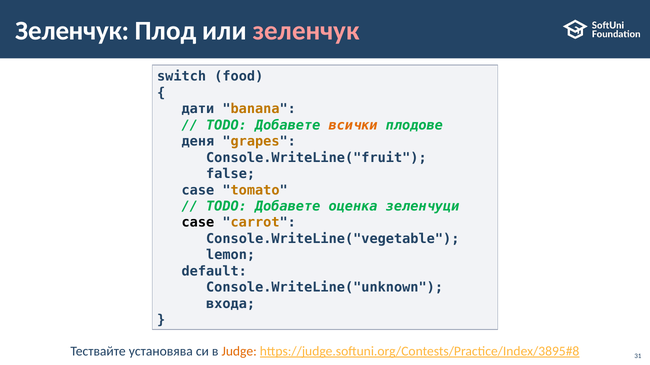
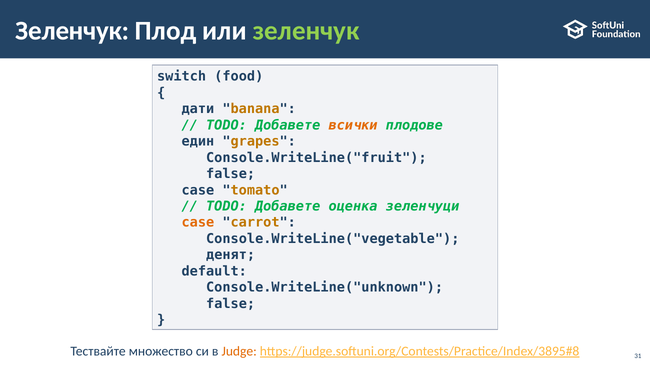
зеленчук colour: pink -> light green (306, 31)
деня: деня -> един (198, 142)
case colour: black -> orange (198, 223)
lemon: lemon -> денят (231, 255)
входа: входа -> false (231, 304)
установява: установява -> множество (161, 352)
